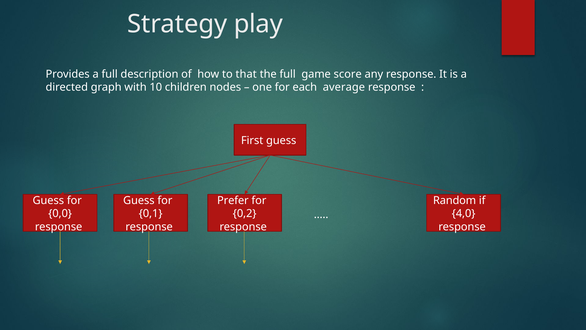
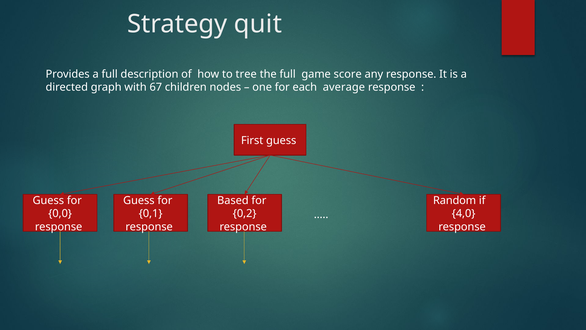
play: play -> quit (258, 24)
that: that -> tree (246, 74)
10: 10 -> 67 (156, 87)
Prefer: Prefer -> Based (233, 200)
